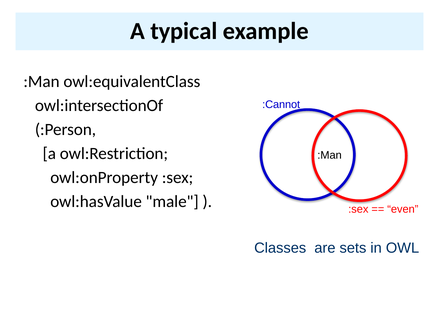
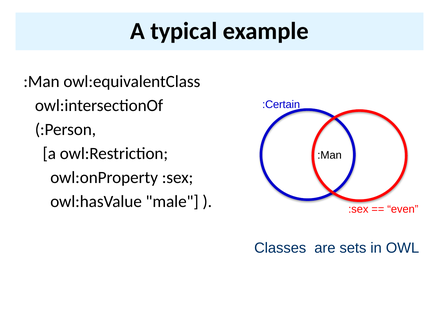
:Cannot: :Cannot -> :Certain (281, 104)
